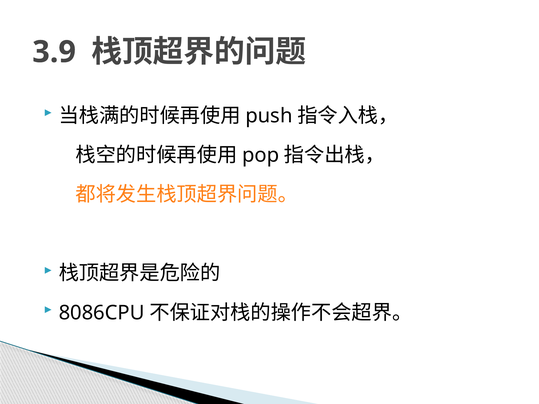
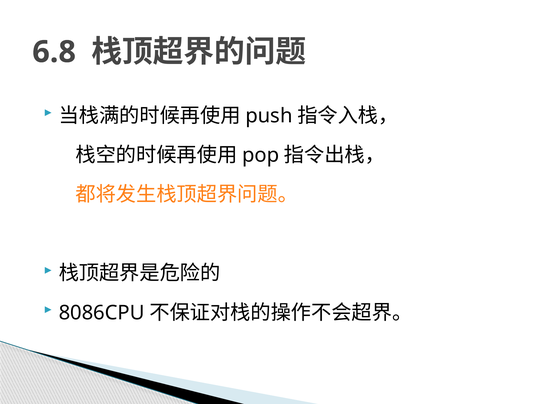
3.9: 3.9 -> 6.8 (54, 52)
